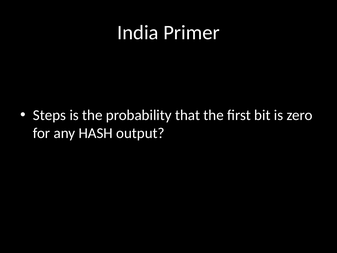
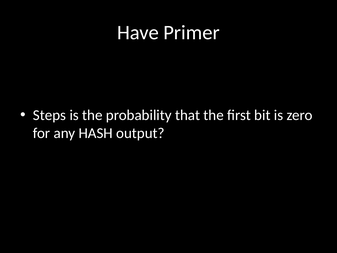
India: India -> Have (138, 33)
